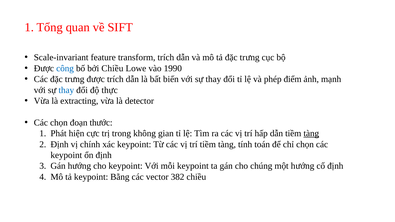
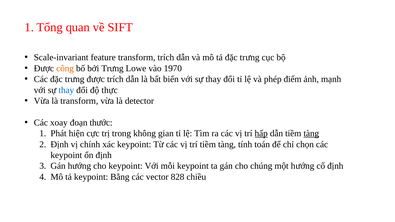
công colour: blue -> orange (65, 68)
bởi Chiều: Chiều -> Trưng (112, 68)
1990: 1990 -> 1970 (173, 68)
là extracting: extracting -> transform (79, 101)
Các chọn: chọn -> xoay (59, 123)
hấp underline: none -> present (261, 134)
382: 382 -> 828 (178, 177)
